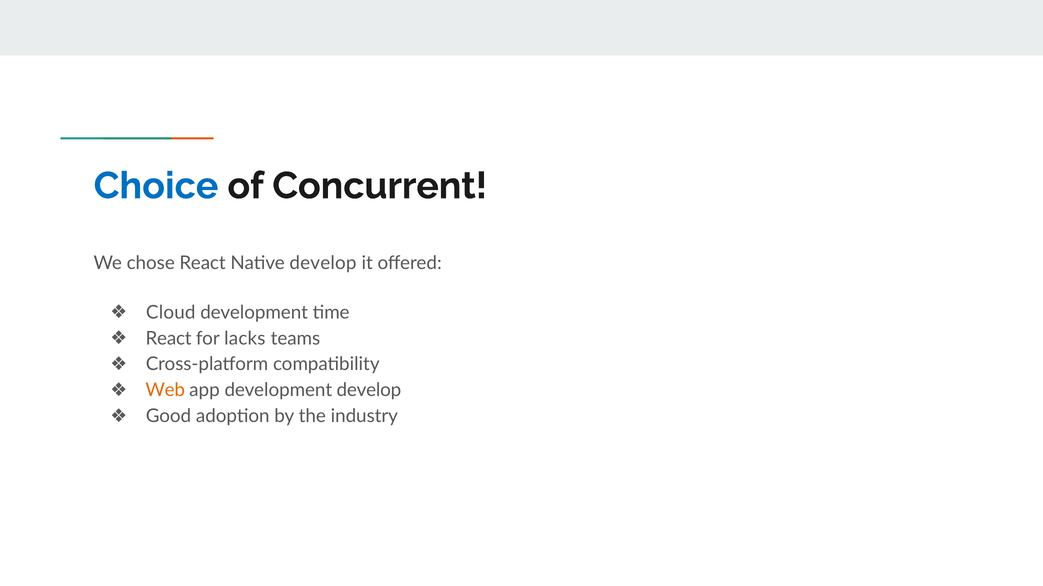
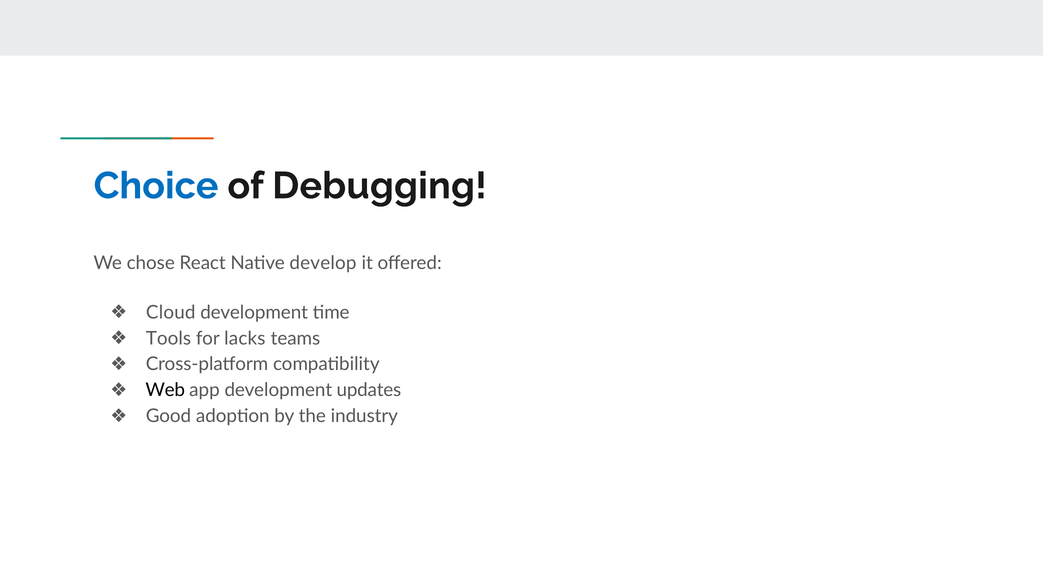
Concurrent: Concurrent -> Debugging (380, 186)
React: React -> Tools (168, 339)
Web colour: orange -> black (165, 391)
development develop: develop -> updates (369, 391)
